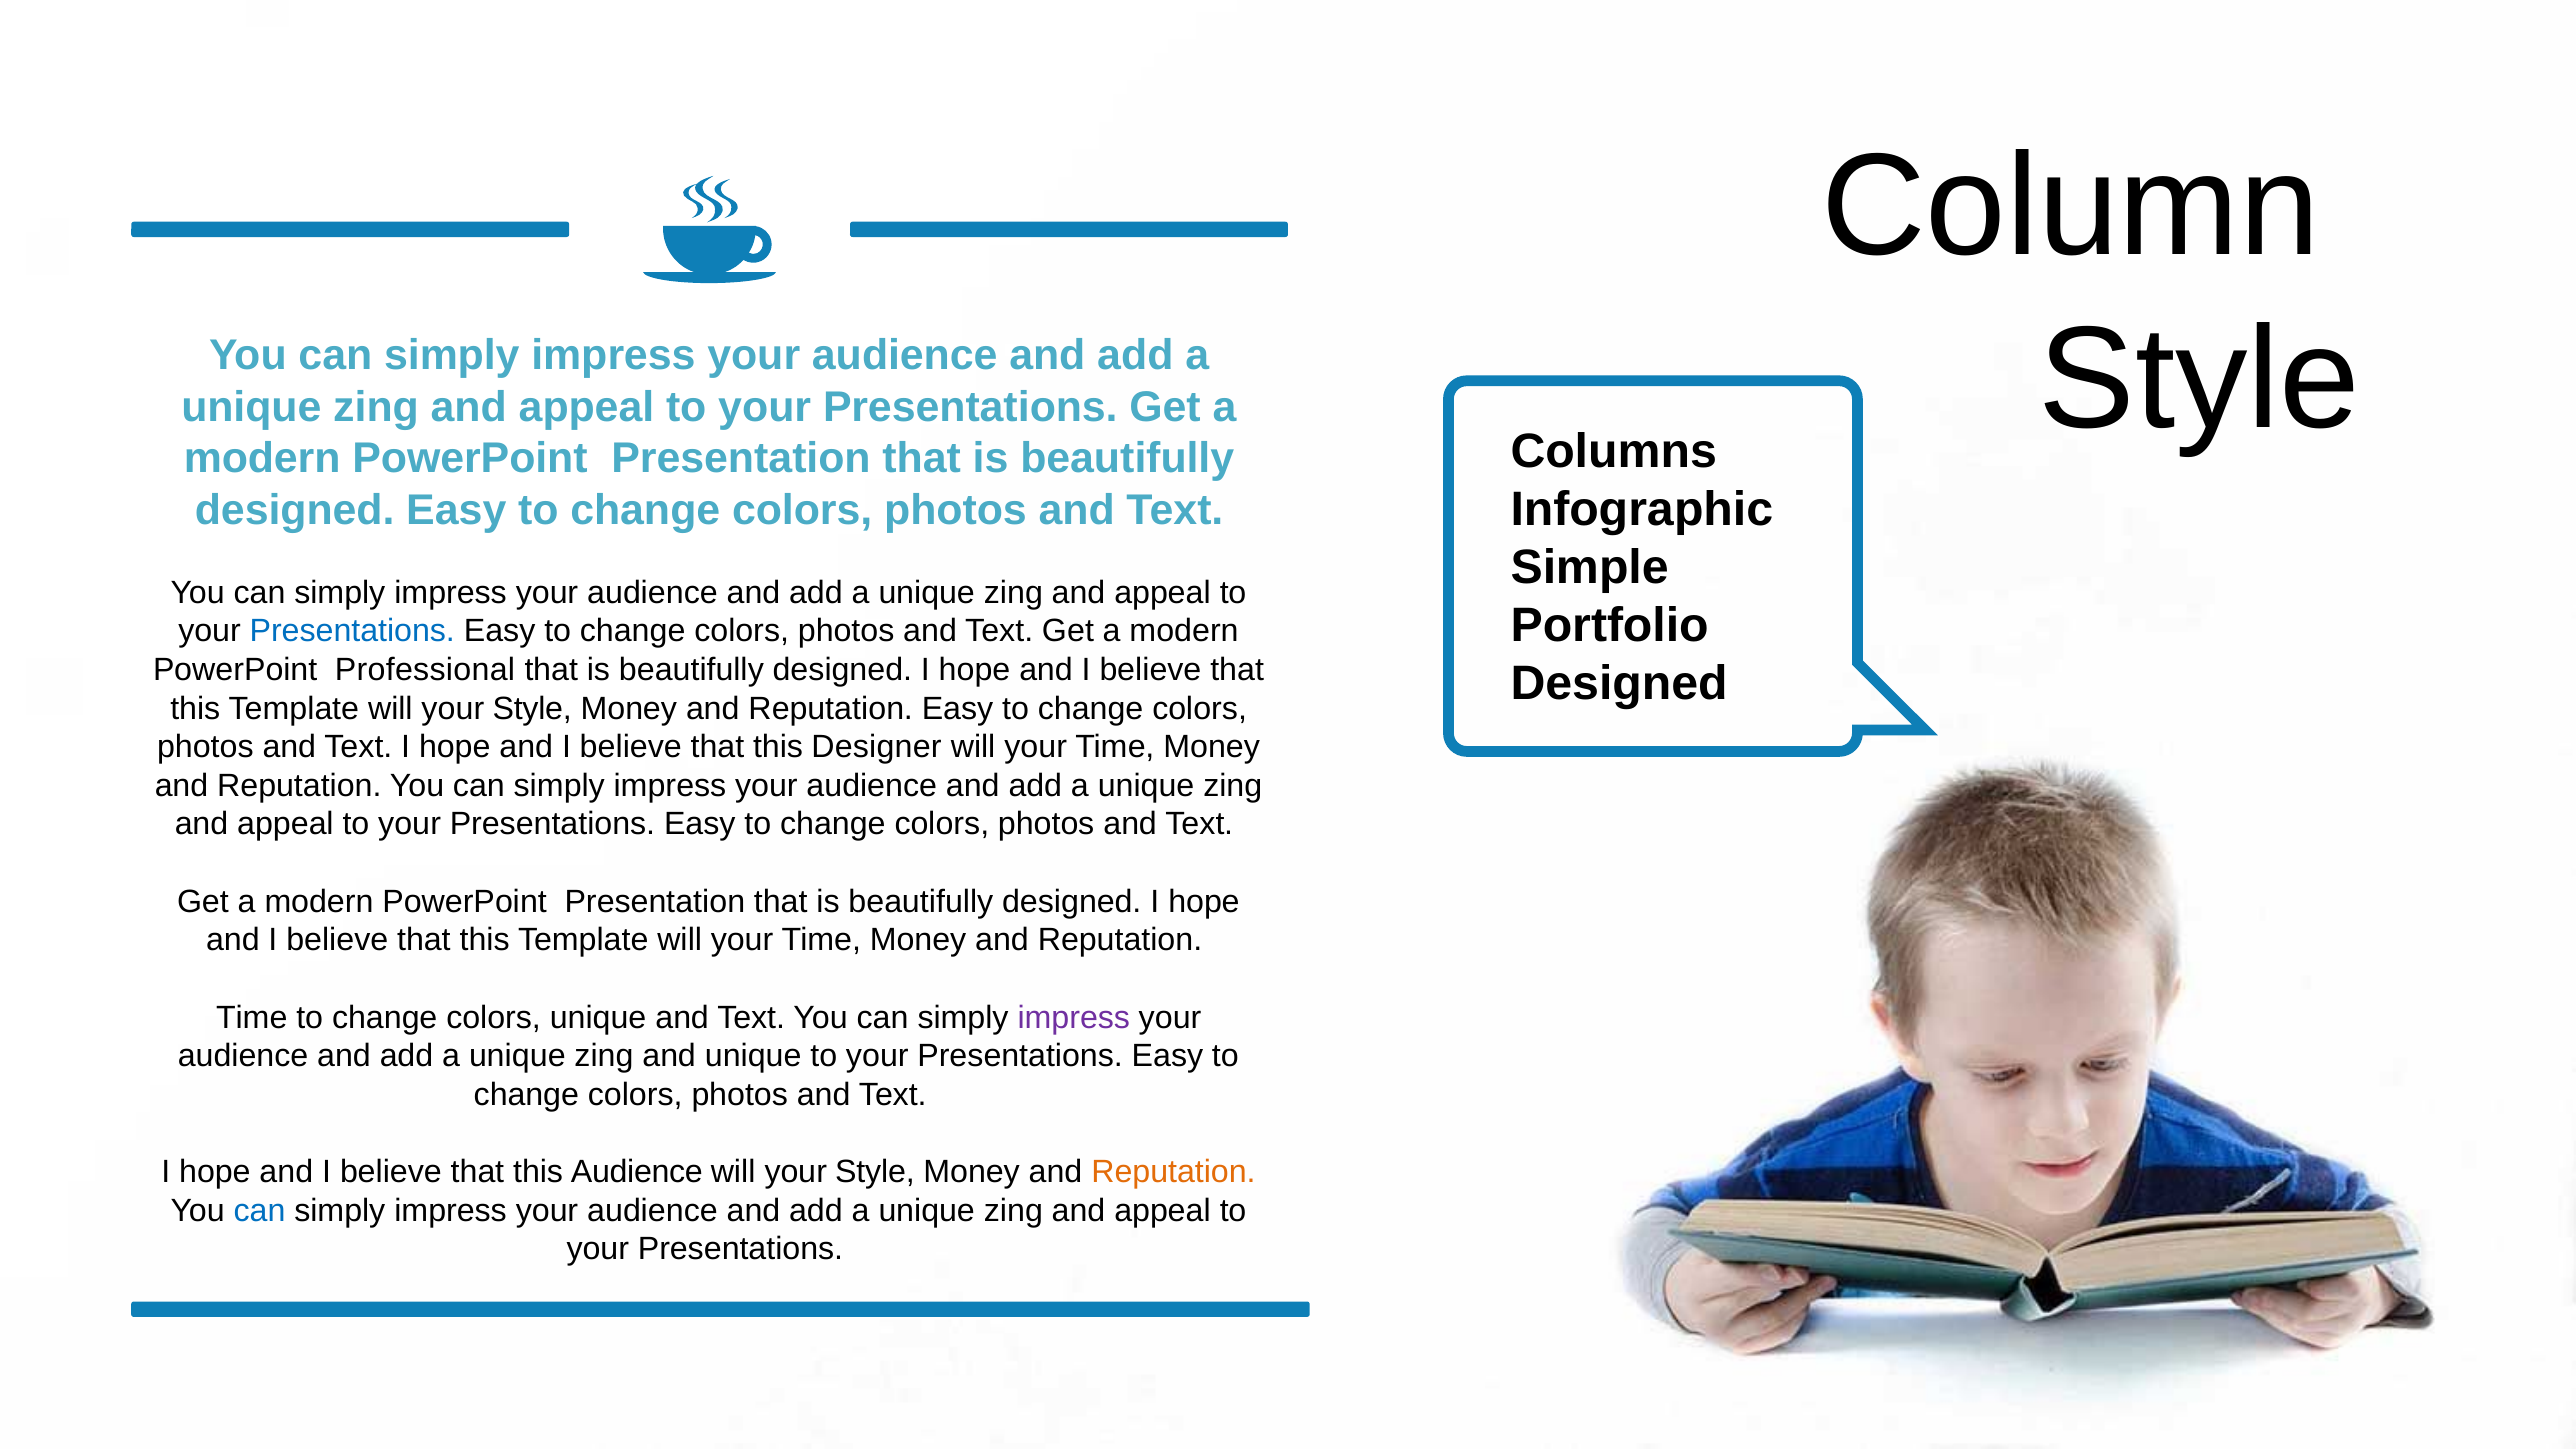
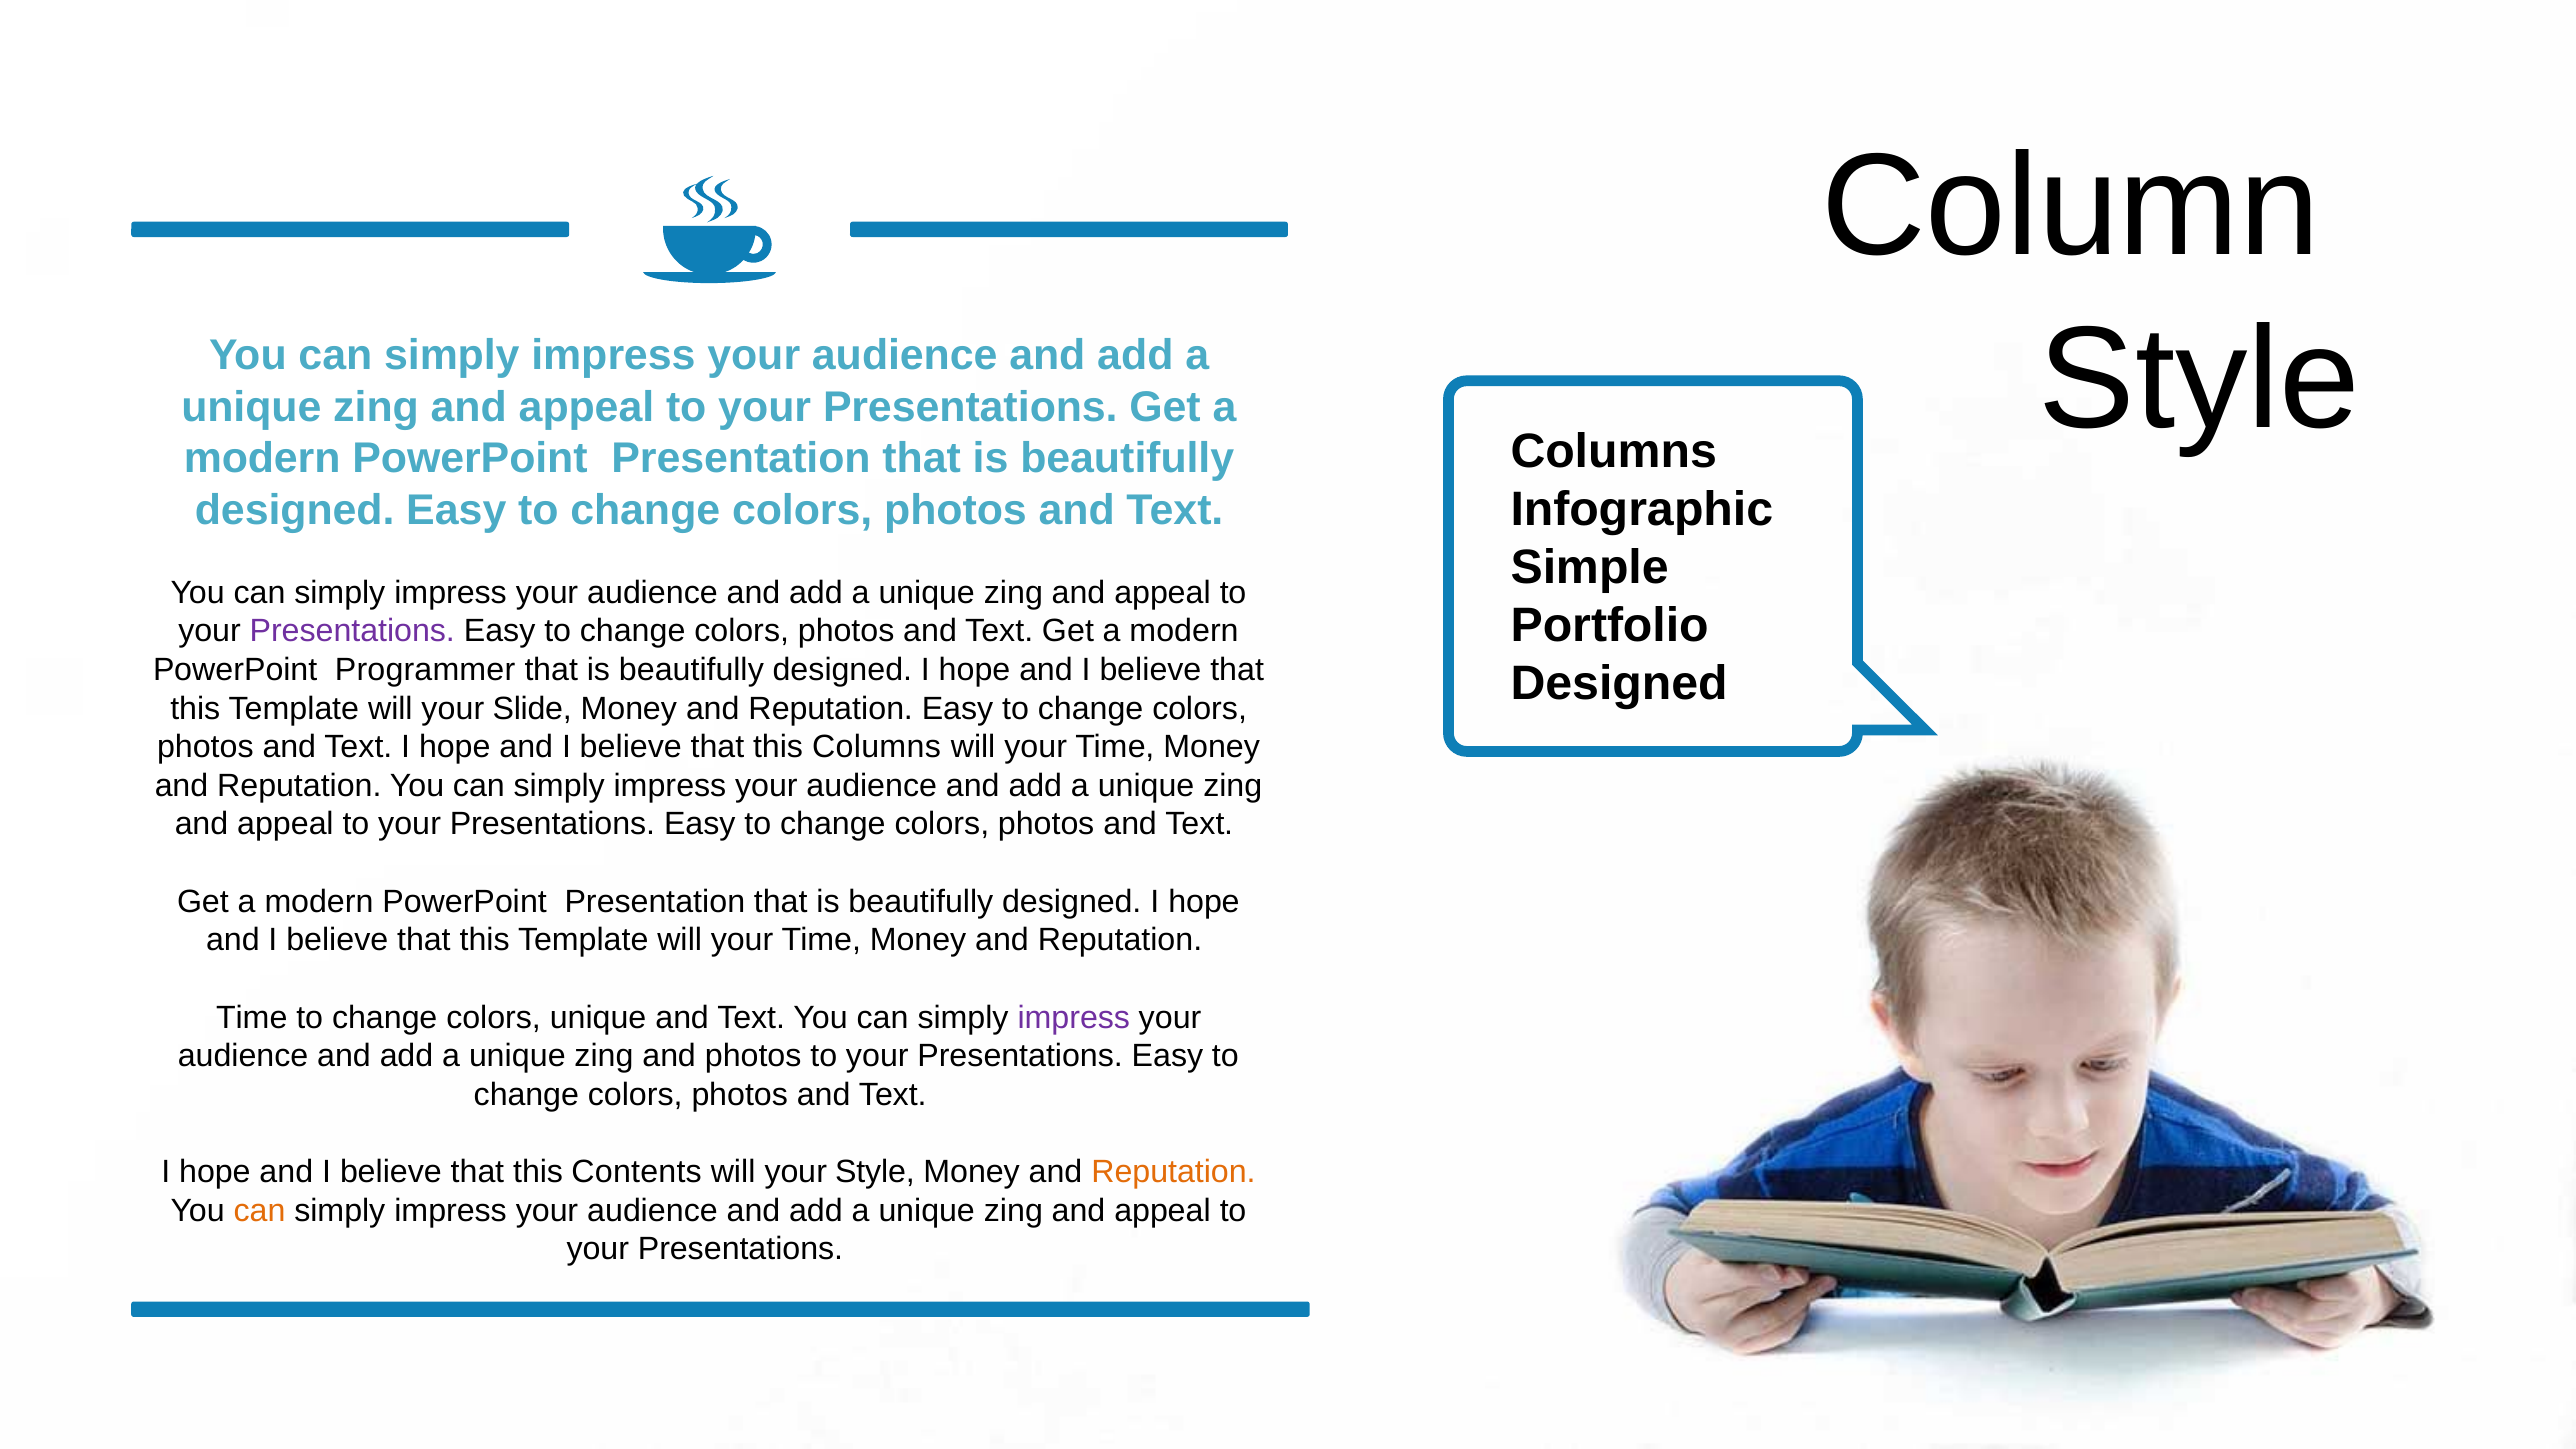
Presentations colour: blue -> purple (352, 631)
Professional: Professional -> Programmer (425, 670)
Template will your Style: Style -> Slide (532, 708)
this Designer: Designer -> Columns (876, 747)
and unique: unique -> photos (753, 1056)
this Audience: Audience -> Contents (637, 1172)
can colour: blue -> orange (260, 1211)
